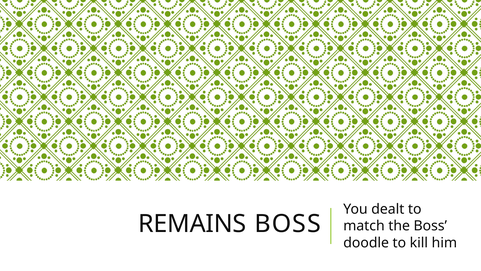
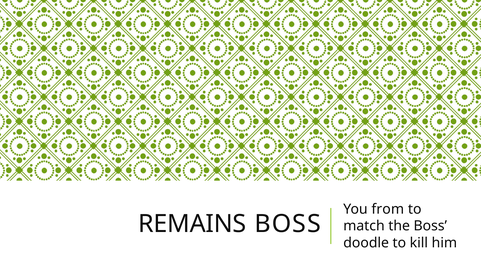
dealt: dealt -> from (388, 209)
